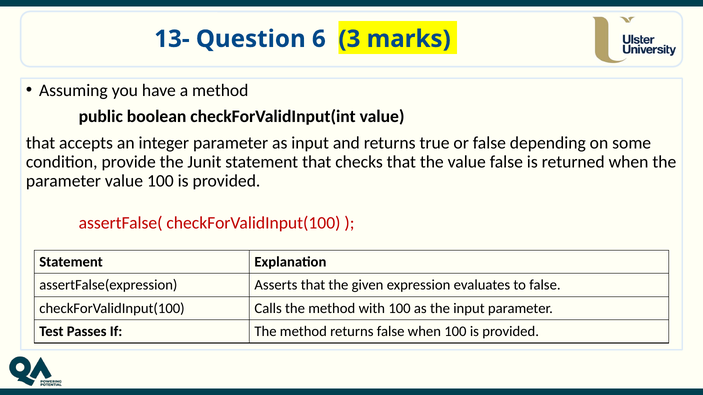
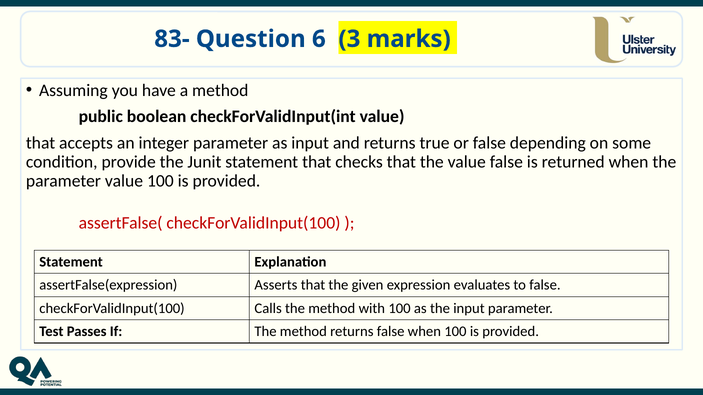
13-: 13- -> 83- (172, 39)
